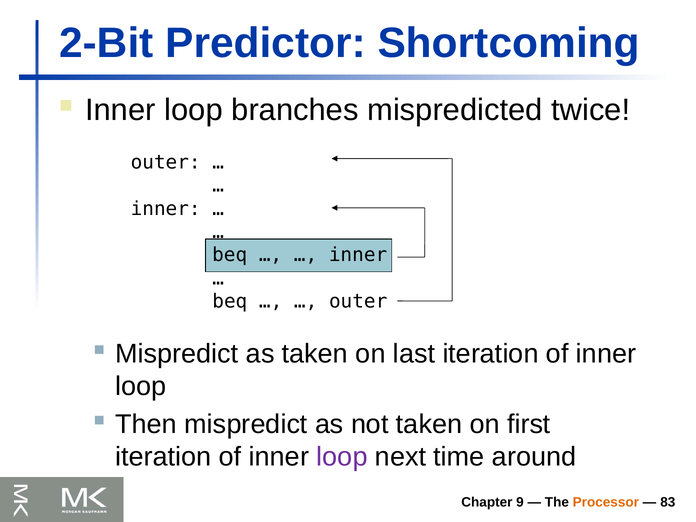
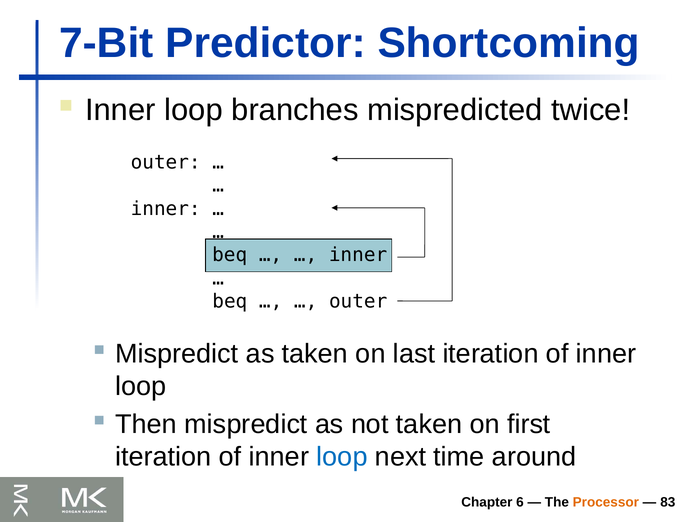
2-Bit: 2-Bit -> 7-Bit (106, 43)
loop colour: purple -> blue (342, 457)
9: 9 -> 6 (520, 502)
